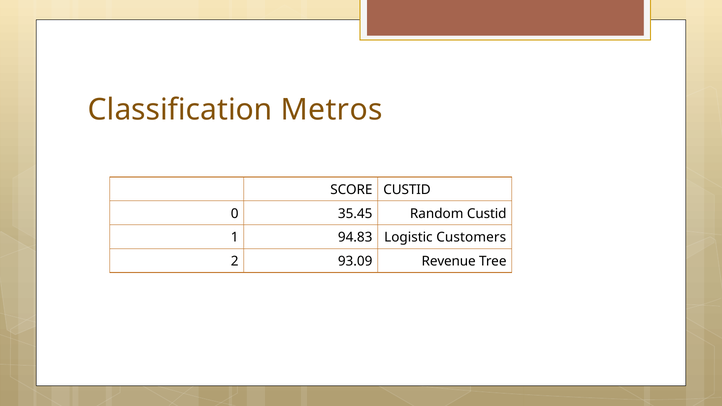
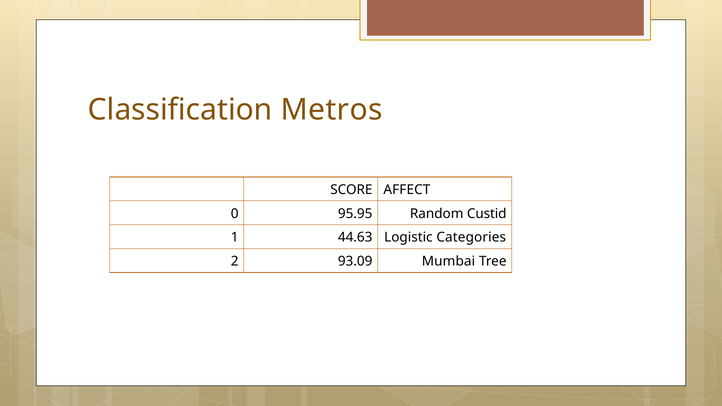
SCORE CUSTID: CUSTID -> AFFECT (407, 190)
35.45: 35.45 -> 95.95 (355, 214)
94.83: 94.83 -> 44.63 (355, 237)
Customers: Customers -> Categories (471, 237)
Revenue: Revenue -> Mumbai (449, 261)
